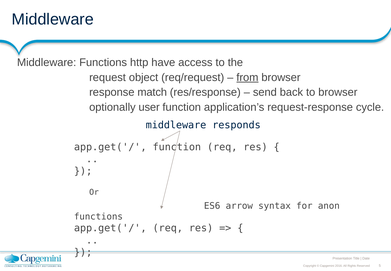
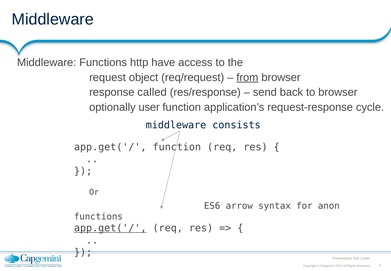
match: match -> called (152, 92)
responds: responds -> consists (237, 125)
app.get('/ underline: none -> present (110, 228)
